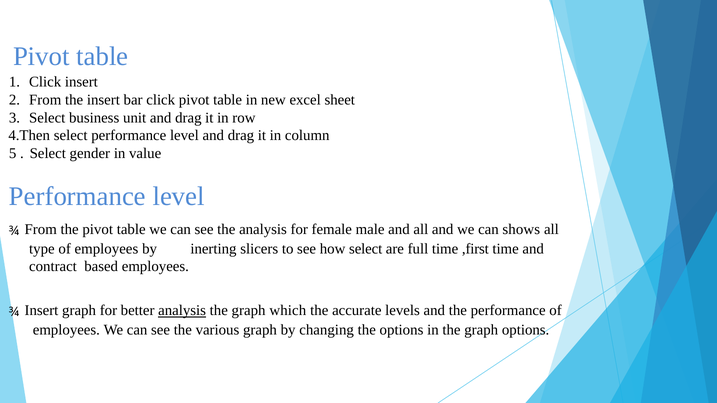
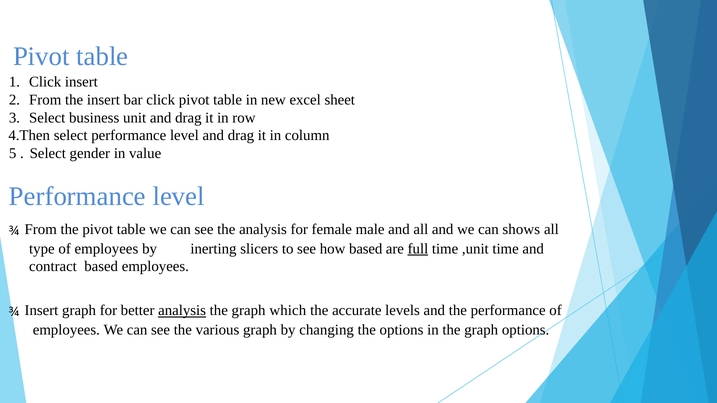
how select: select -> based (366, 249)
full underline: none -> present (418, 249)
,first: ,first -> ,unit (475, 249)
